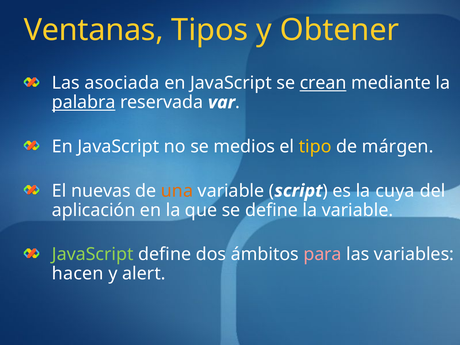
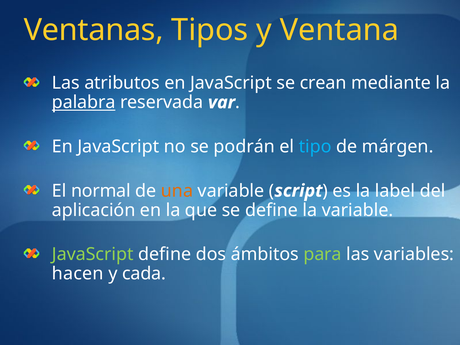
Obtener: Obtener -> Ventana (340, 30)
asociada: asociada -> atributos (122, 83)
crean underline: present -> none (323, 83)
medios: medios -> podrán (244, 147)
tipo colour: yellow -> light blue (315, 147)
nuevas: nuevas -> normal (101, 191)
cuya: cuya -> label (395, 191)
para colour: pink -> light green (323, 254)
alert: alert -> cada (144, 274)
